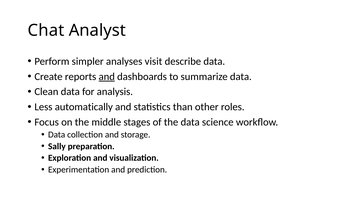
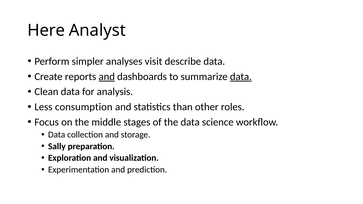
Chat: Chat -> Here (46, 30)
data underline: none -> present (241, 77)
automatically: automatically -> consumption (84, 107)
